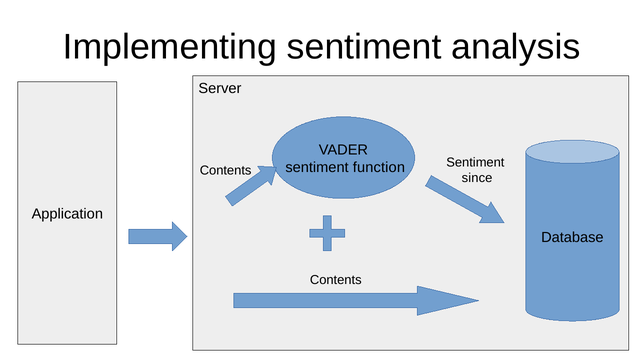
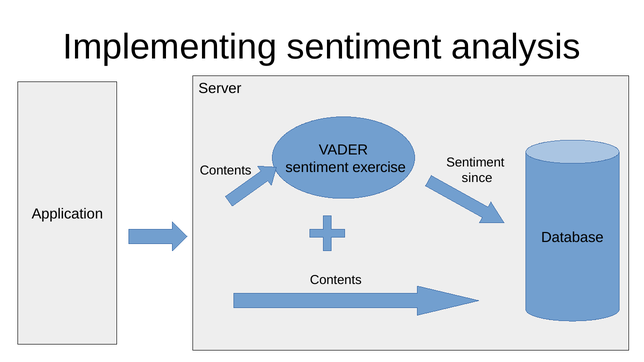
function: function -> exercise (379, 168)
